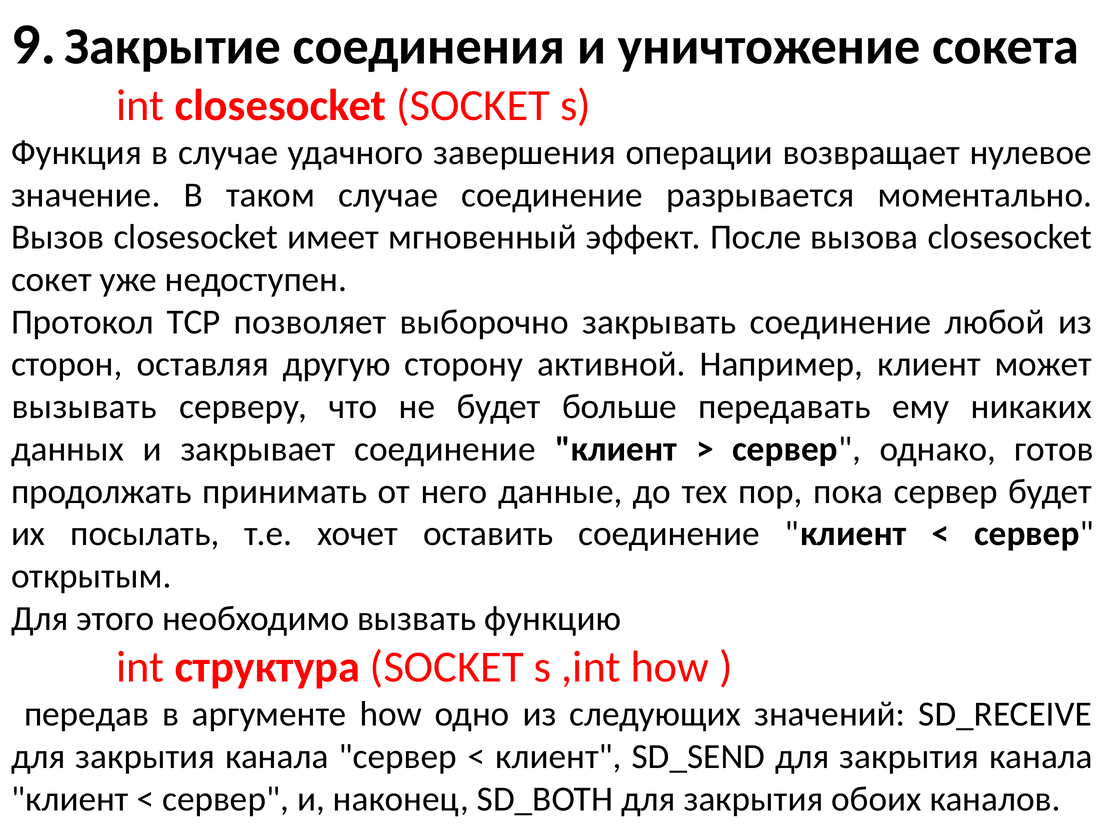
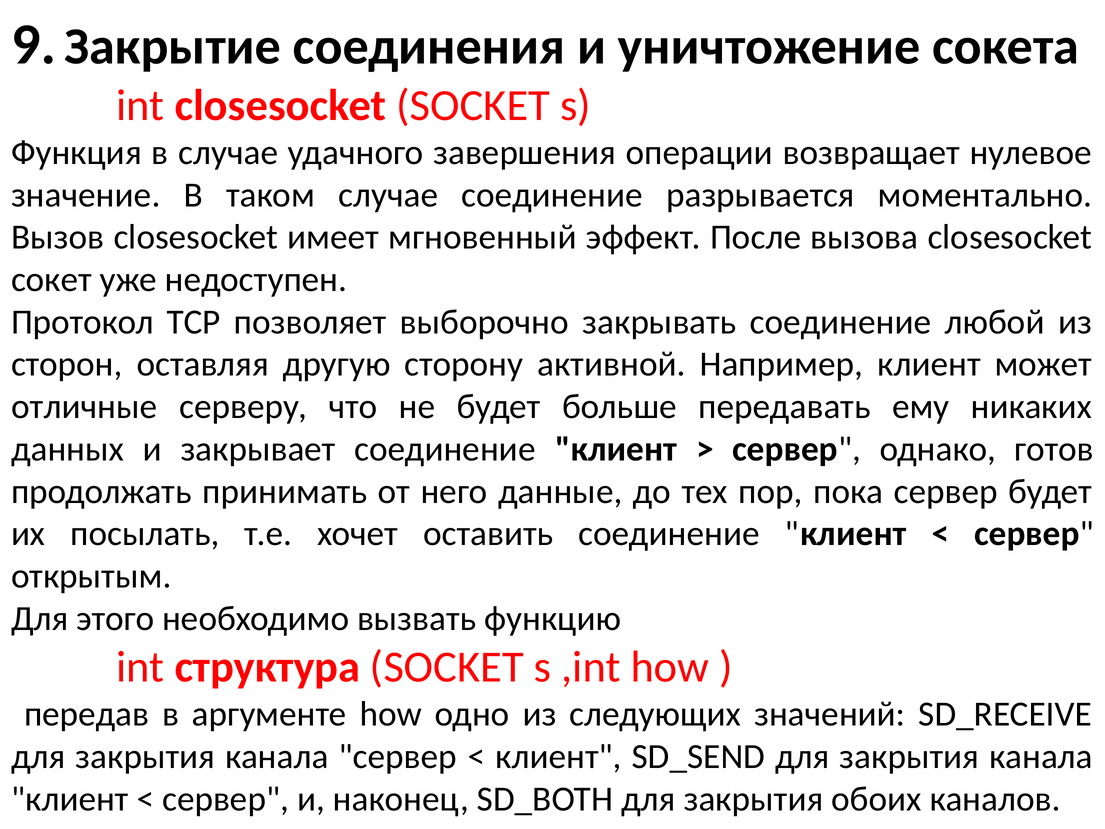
вызывать: вызывать -> отличные (84, 407)
